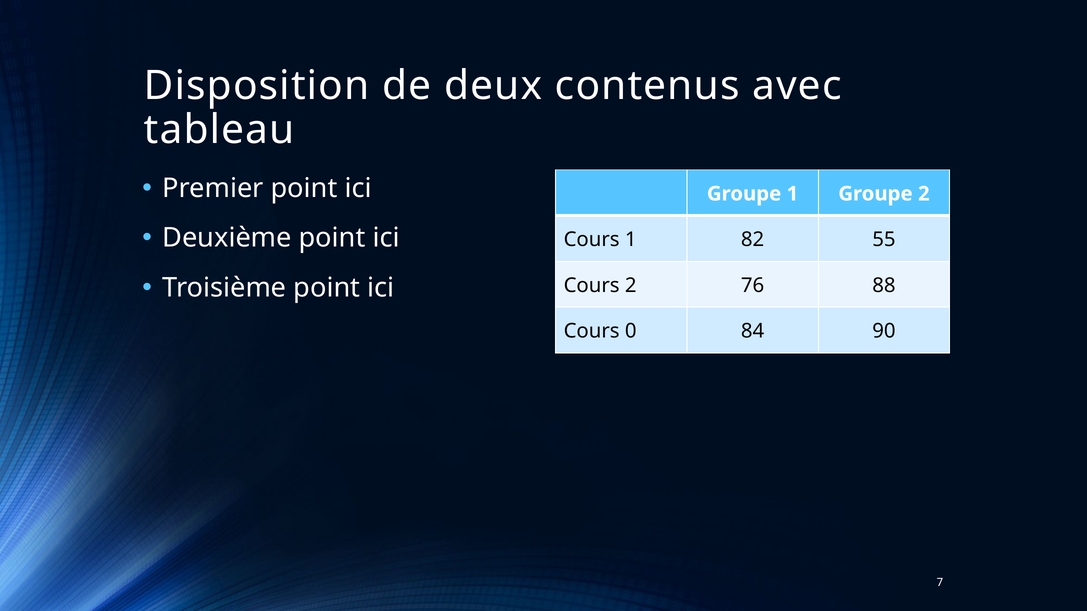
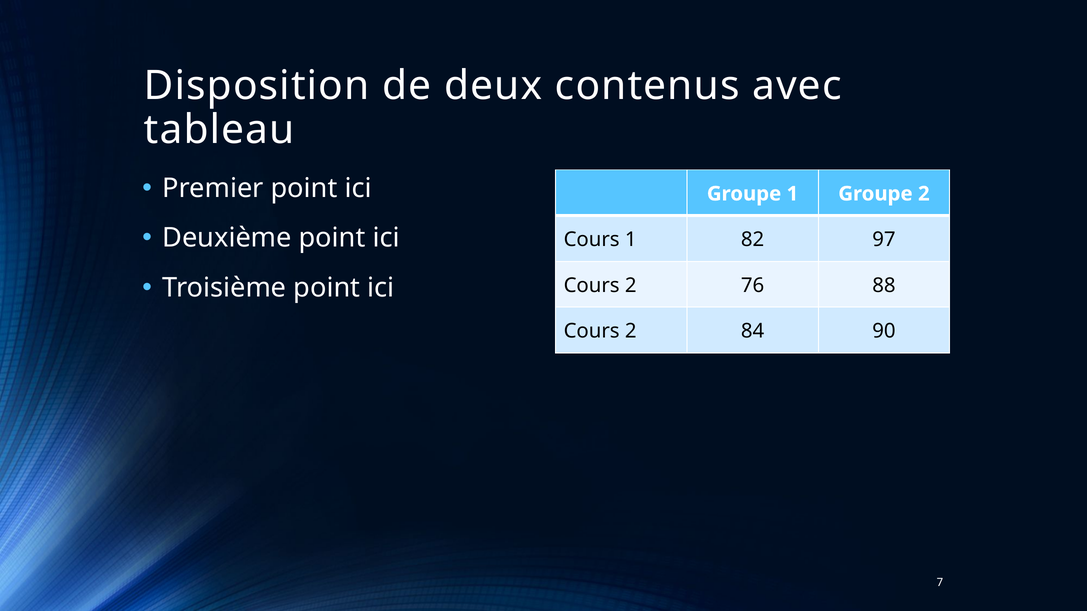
55: 55 -> 97 (884, 240)
0: 0 -> 2 (631, 331)
